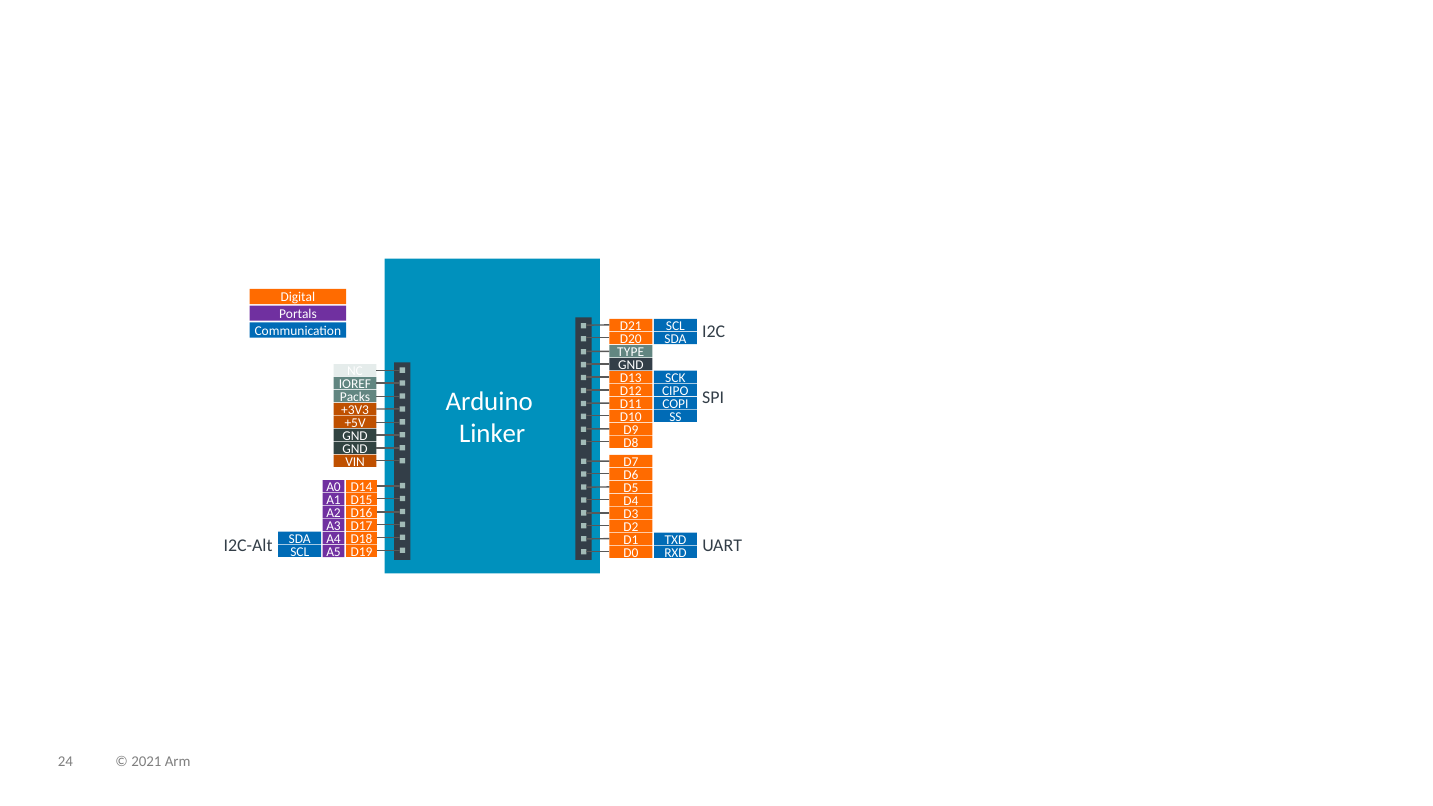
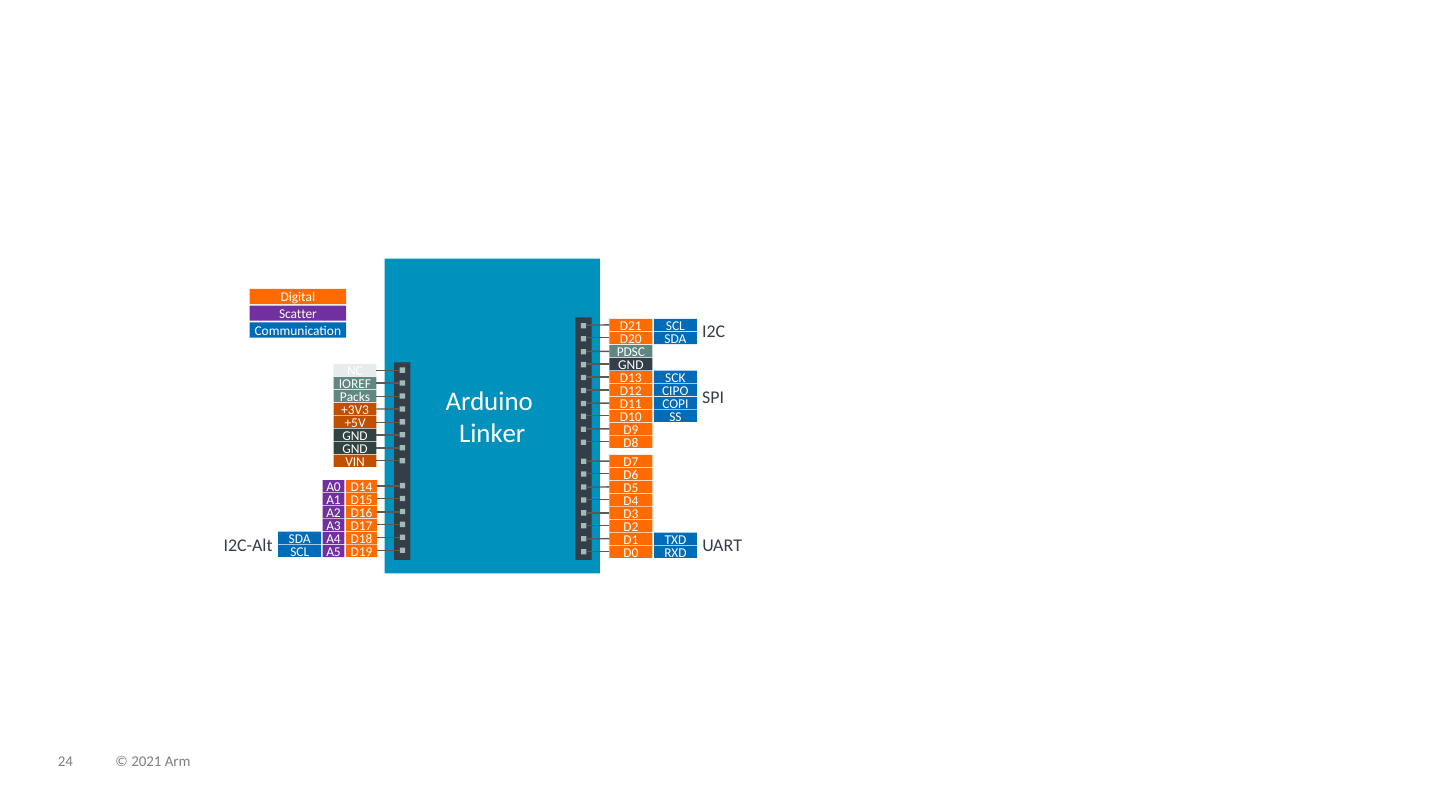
Portals: Portals -> Scatter (298, 314)
TYPE: TYPE -> PDSC (631, 352)
